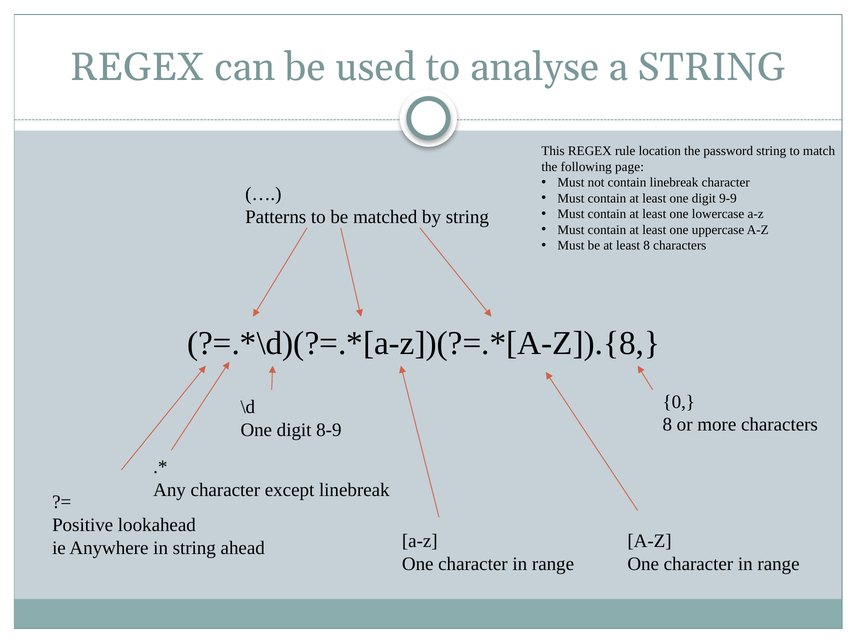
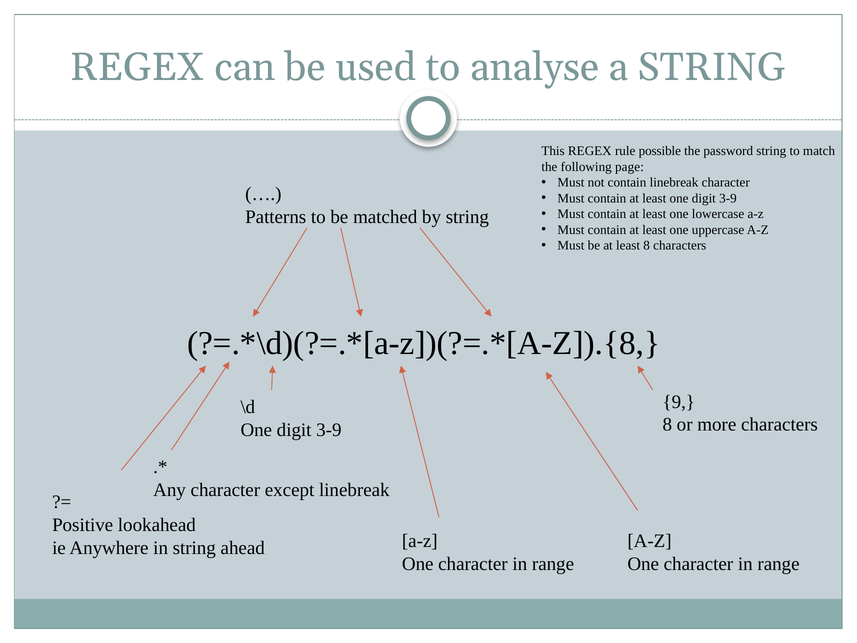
location: location -> possible (660, 151)
least one digit 9-9: 9-9 -> 3-9 (728, 198)
0: 0 -> 9 (679, 402)
8-9: 8-9 -> 3-9 (329, 430)
